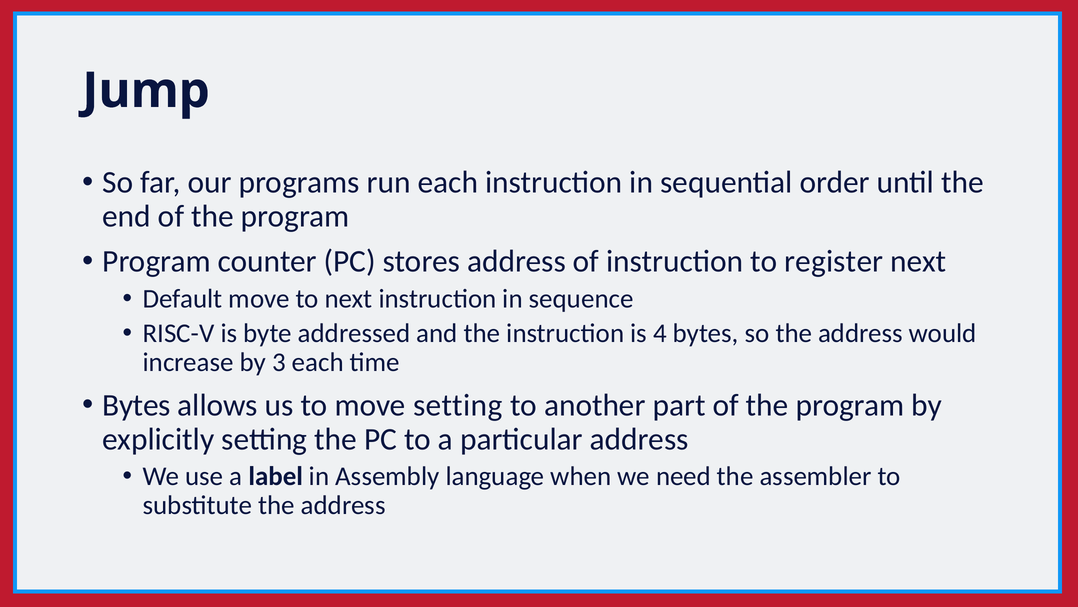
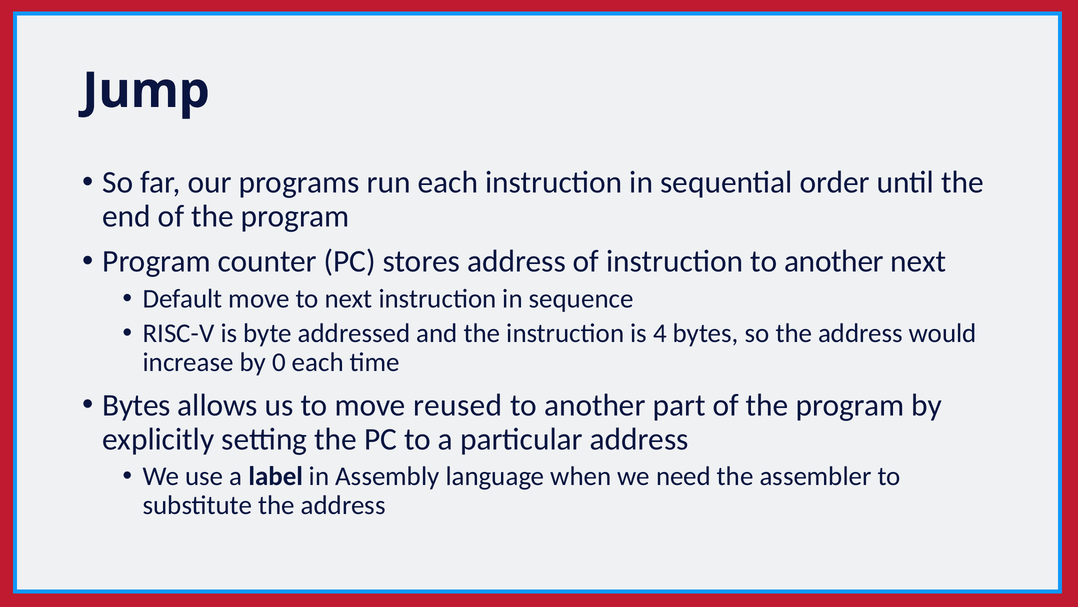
instruction to register: register -> another (834, 261)
3: 3 -> 0 (279, 362)
move setting: setting -> reused (458, 405)
